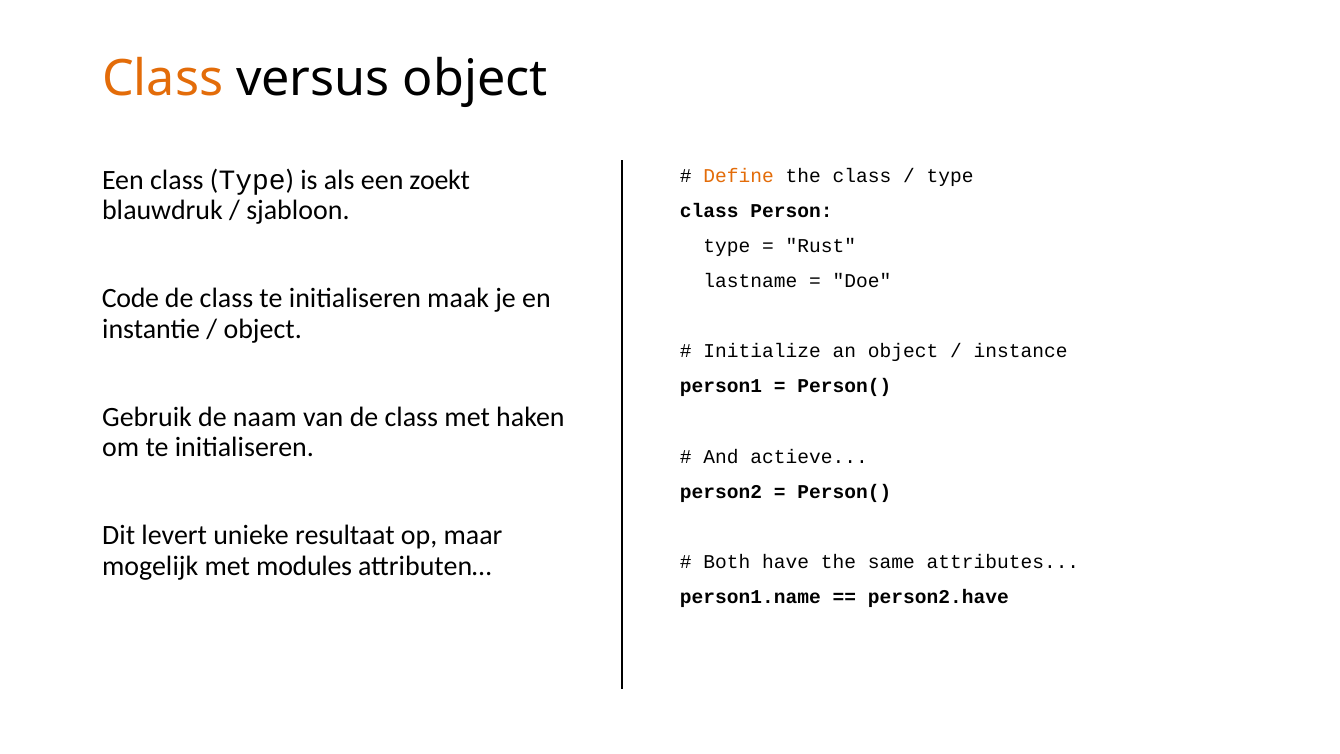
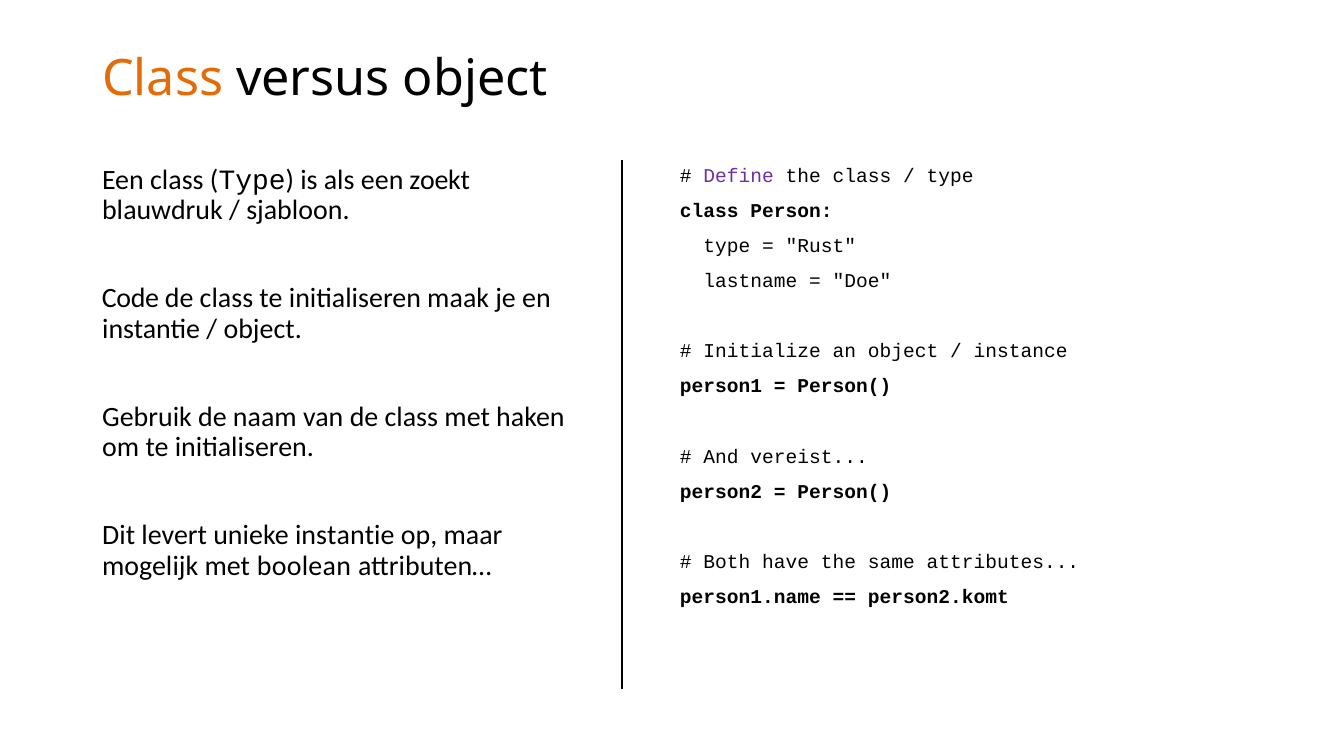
Define colour: orange -> purple (739, 176)
actieve: actieve -> vereist (809, 457)
unieke resultaat: resultaat -> instantie (345, 536)
modules: modules -> boolean (304, 566)
person2.have: person2.have -> person2.komt (938, 597)
